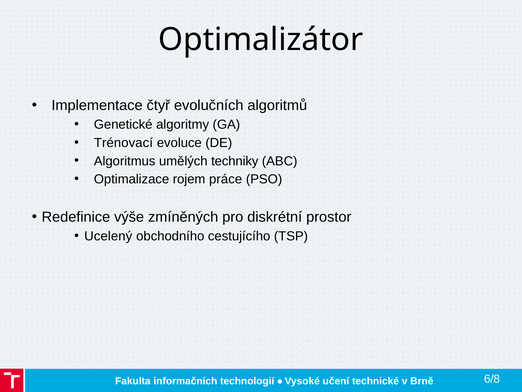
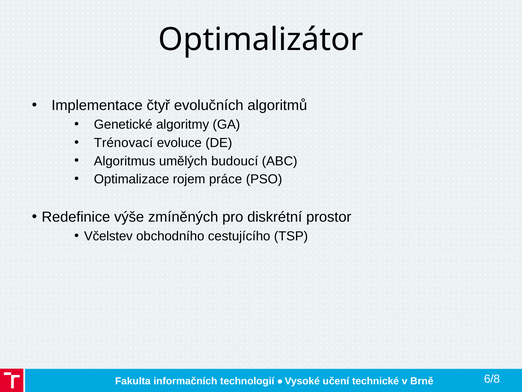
techniky: techniky -> budoucí (235, 161)
Ucelený: Ucelený -> Včelstev (108, 236)
